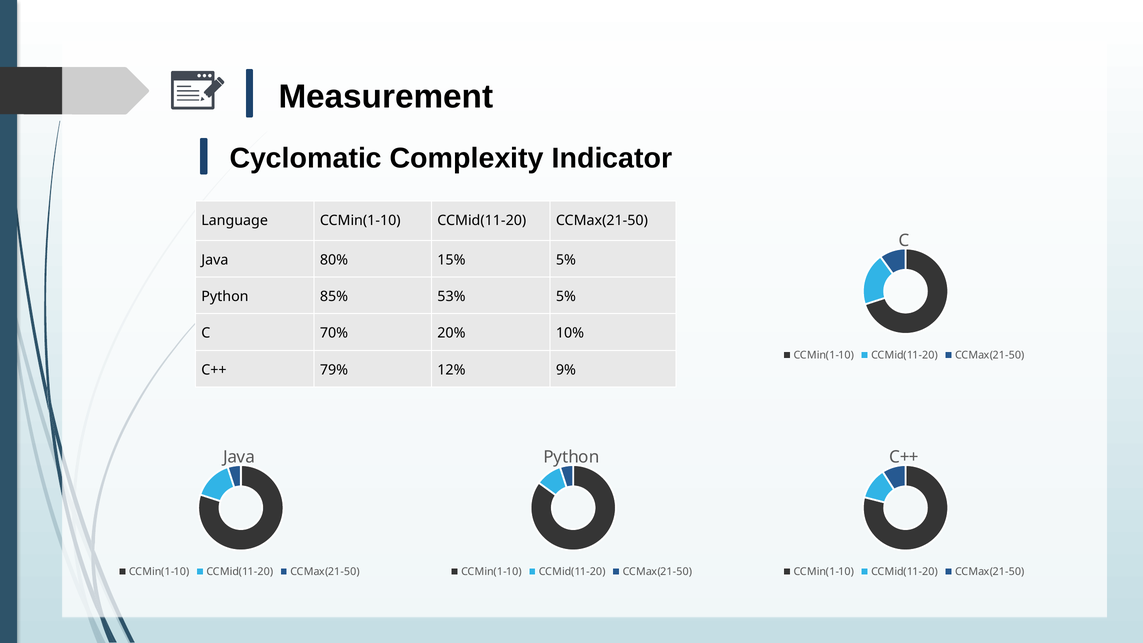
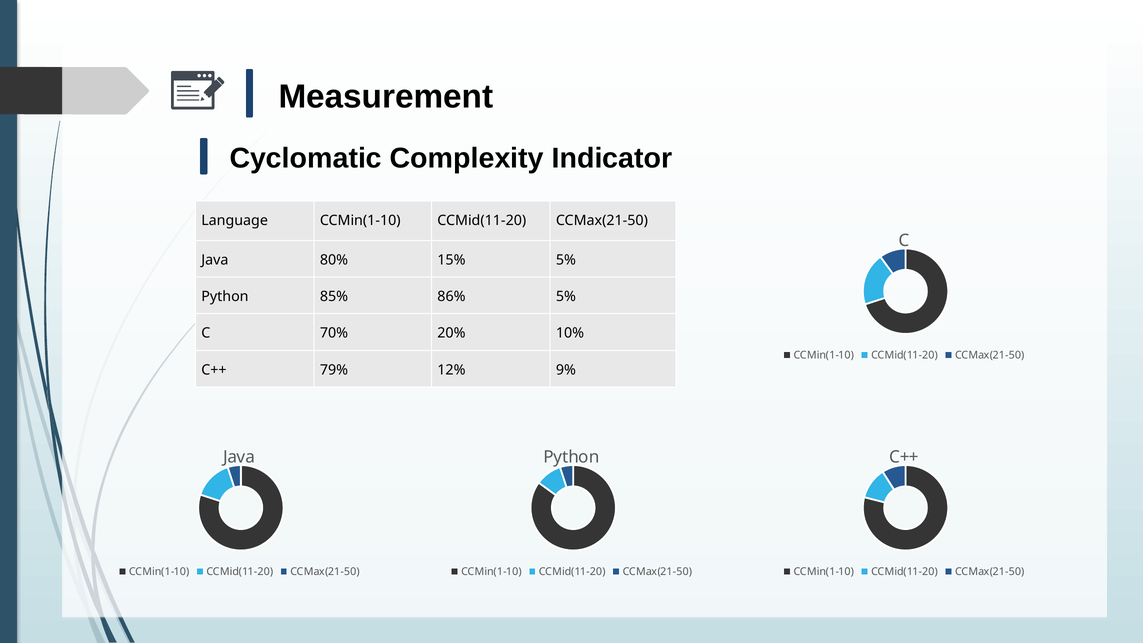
53%: 53% -> 86% (451, 296)
